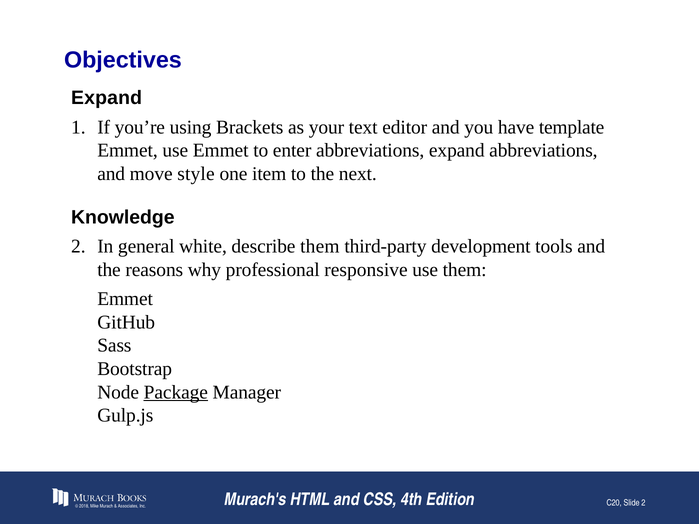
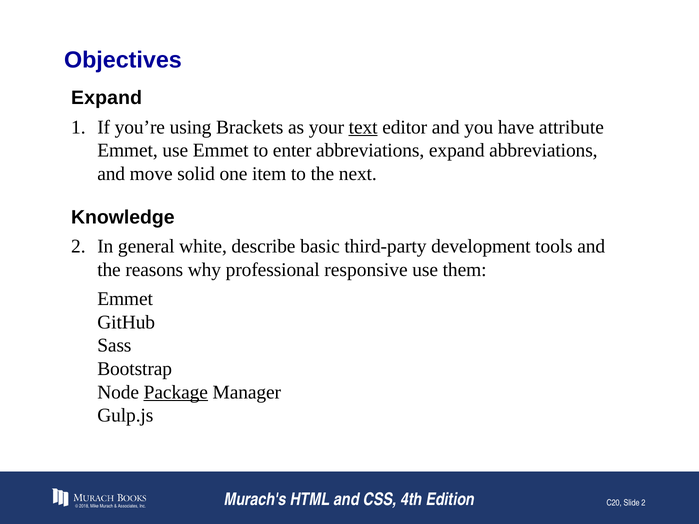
text underline: none -> present (363, 127)
template: template -> attribute (571, 127)
style: style -> solid (196, 174)
describe them: them -> basic (320, 247)
